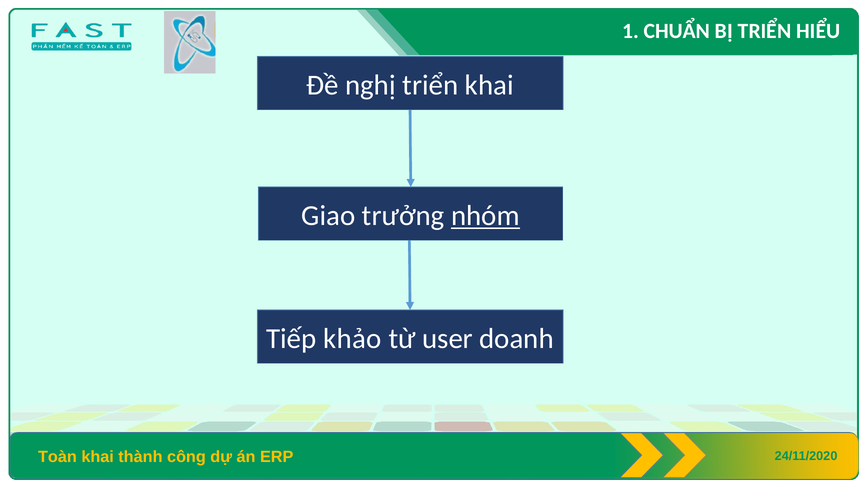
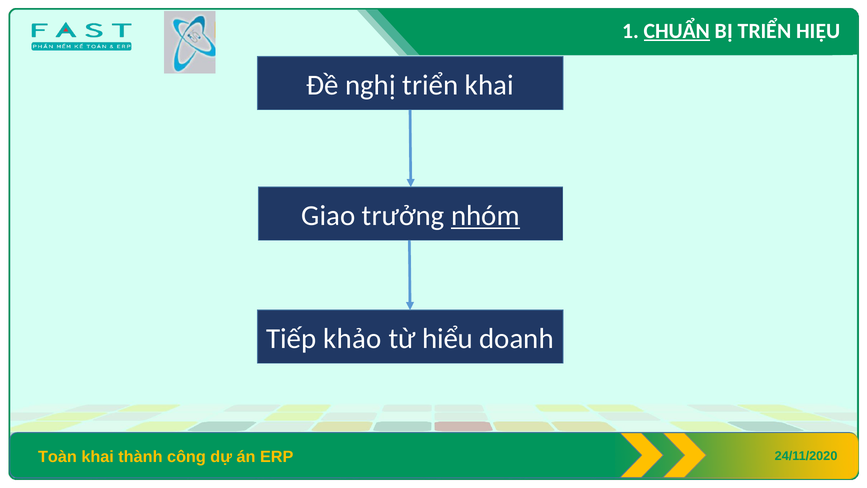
CHUẨN underline: none -> present (677, 31)
HIỂU: HIỂU -> HIỆU (818, 31)
user: user -> hiểu (448, 338)
